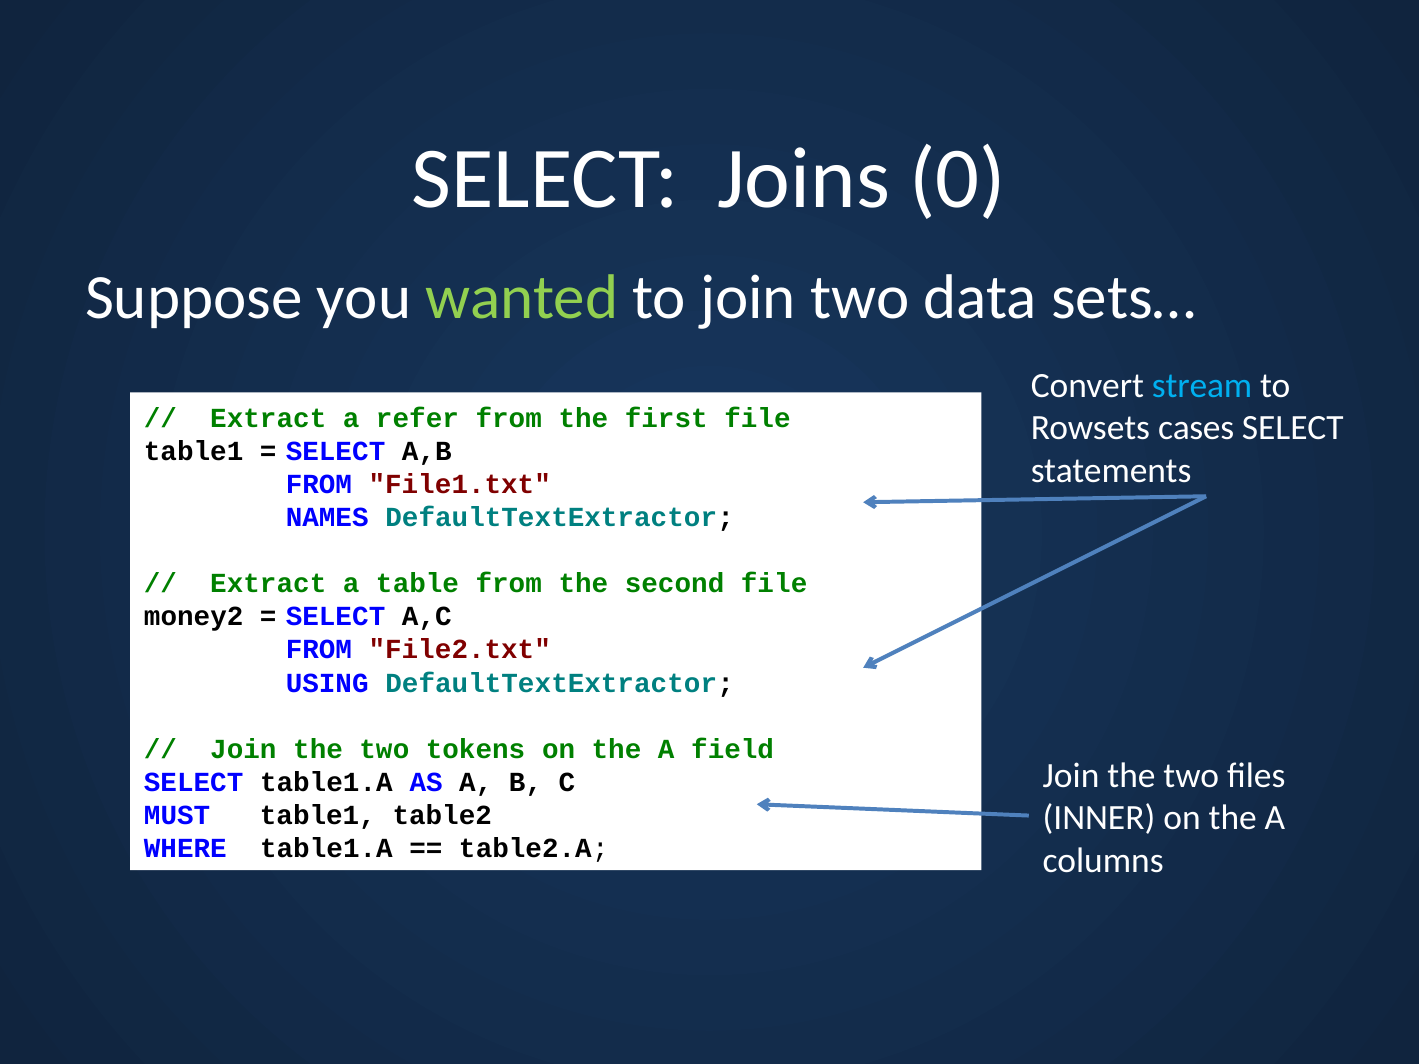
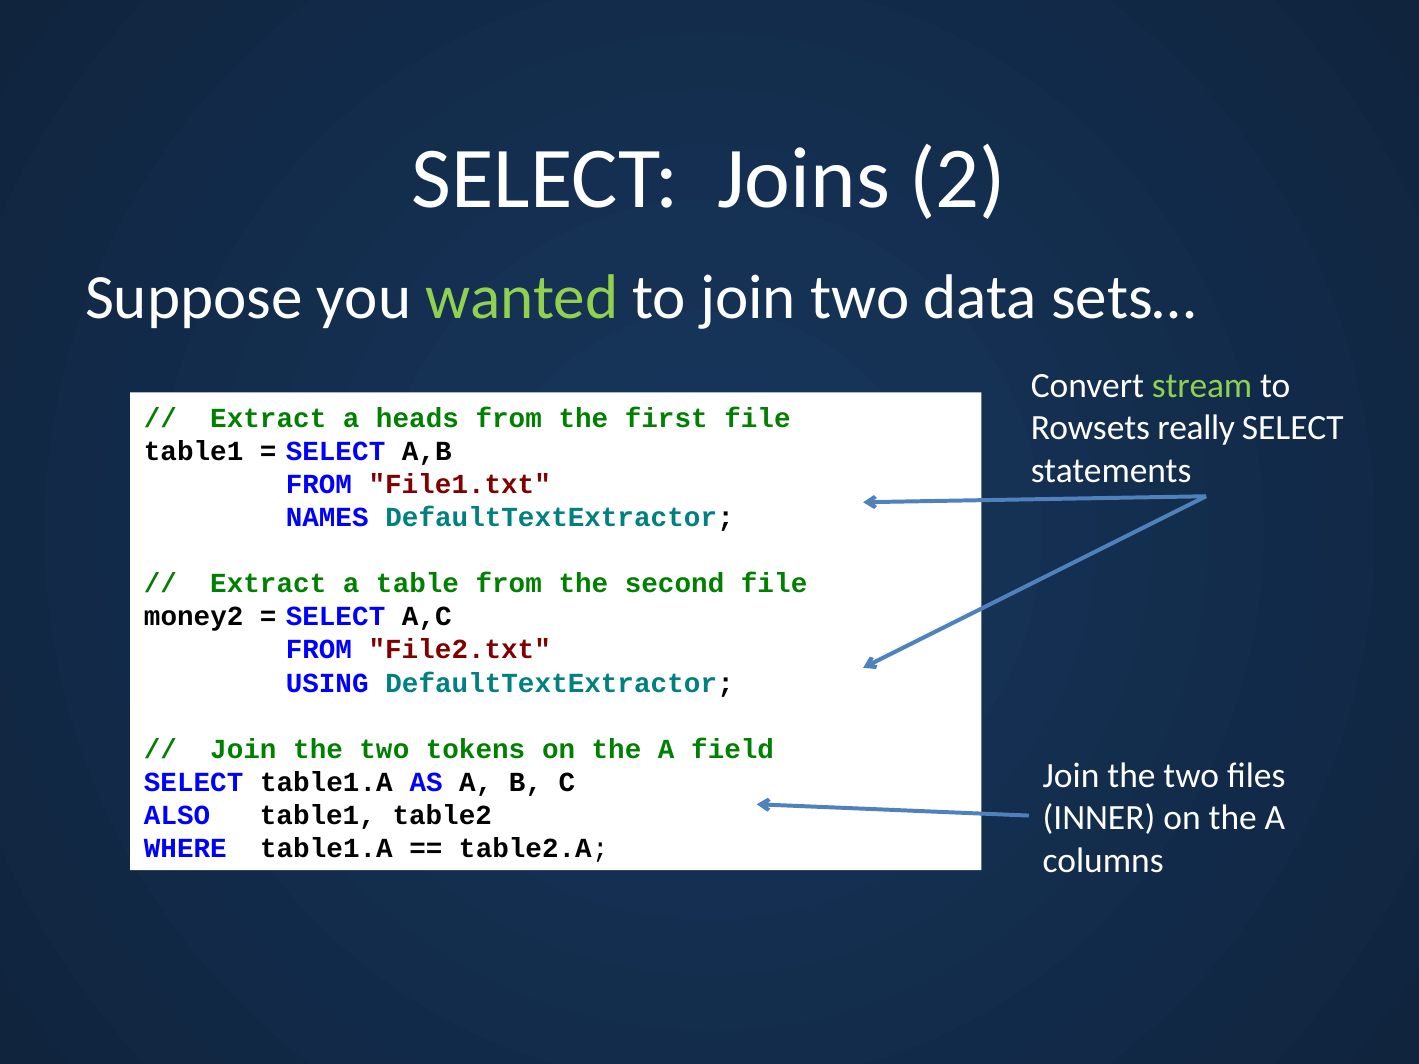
0: 0 -> 2 (958, 179)
stream colour: light blue -> light green (1202, 385)
refer: refer -> heads (417, 418)
cases: cases -> really (1196, 428)
MUST: MUST -> ALSO (177, 816)
